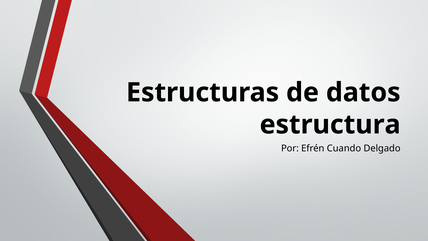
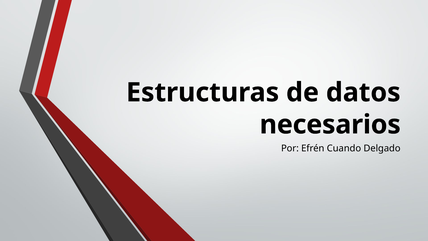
estructura: estructura -> necesarios (330, 124)
